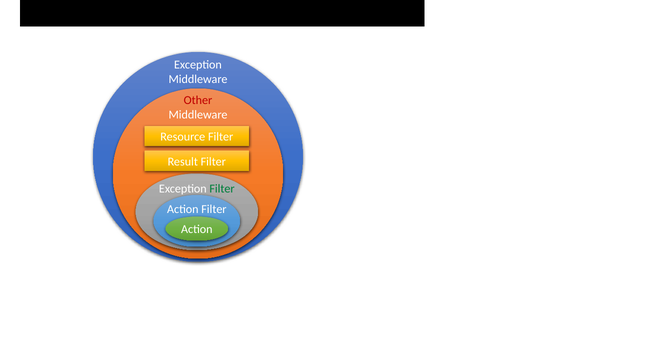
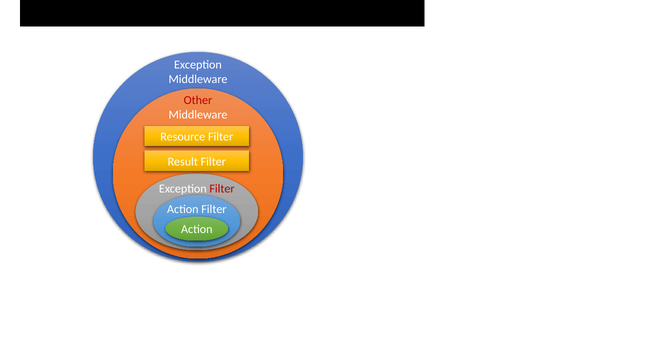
Filter colour: green -> red (222, 188)
